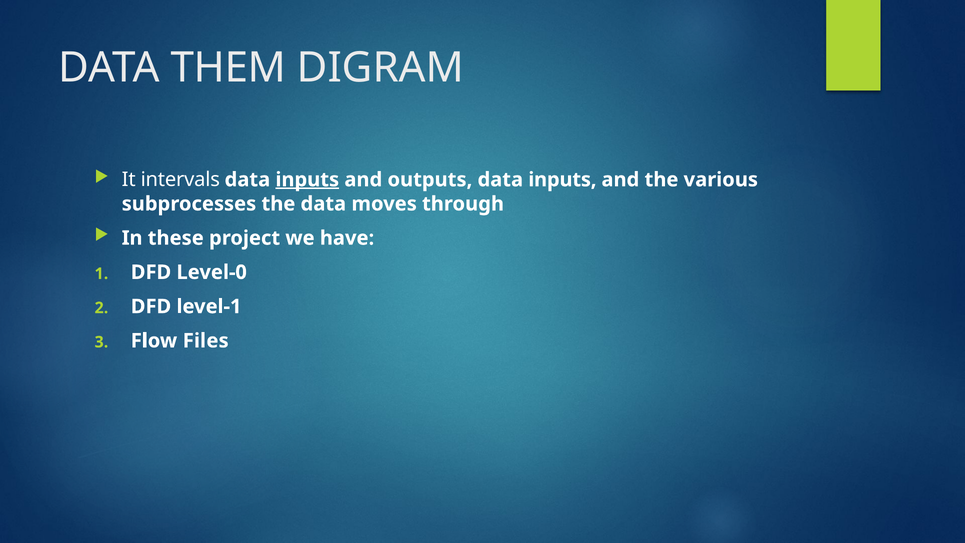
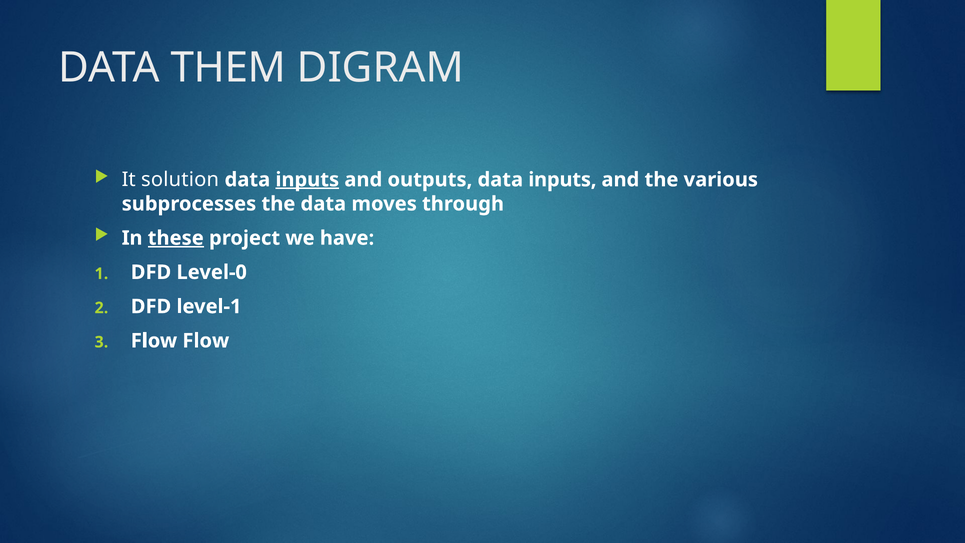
intervals: intervals -> solution (180, 180)
these underline: none -> present (176, 238)
Flow Files: Files -> Flow (206, 341)
